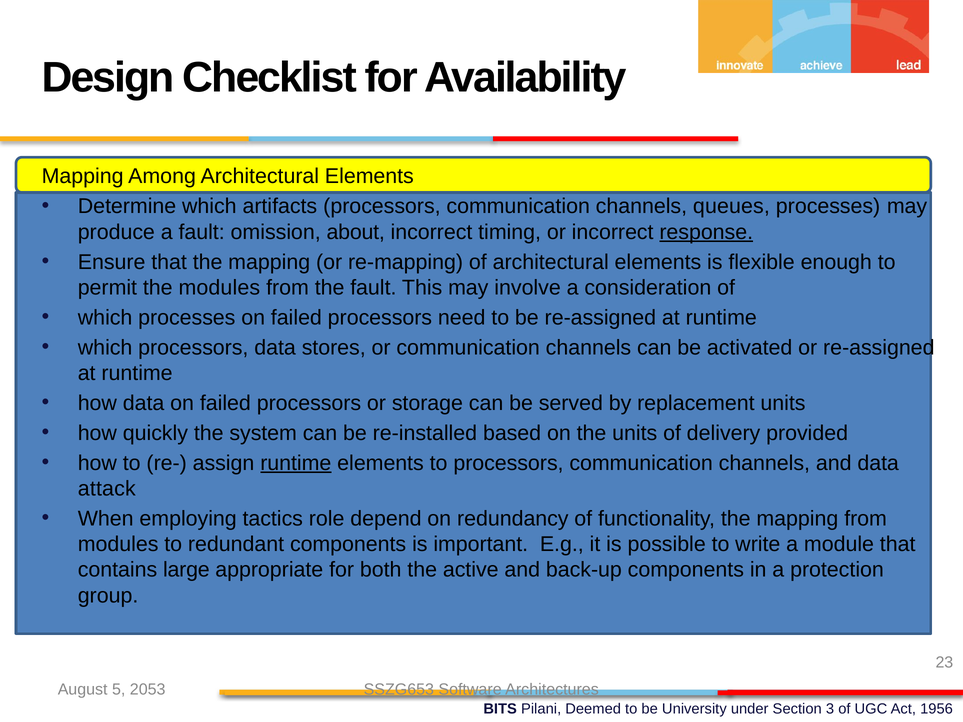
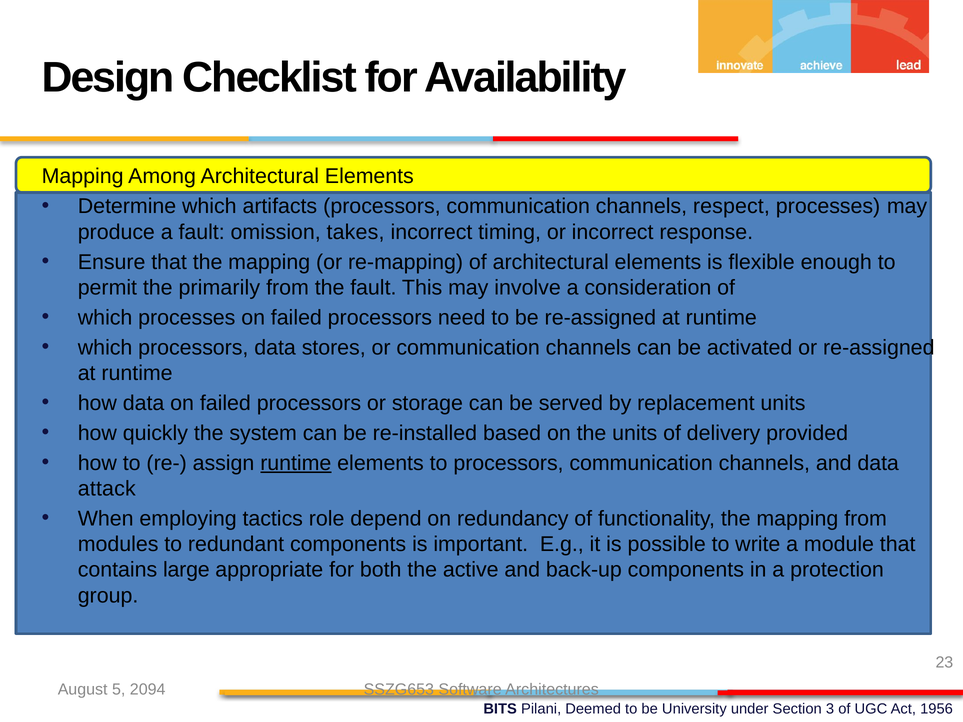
queues: queues -> respect (731, 206)
about: about -> takes (356, 232)
response underline: present -> none (706, 232)
the modules: modules -> primarily (219, 288)
2053: 2053 -> 2094 (148, 690)
